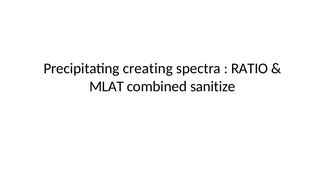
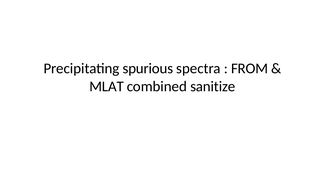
creating: creating -> spurious (148, 68)
RATIO: RATIO -> FROM (250, 68)
